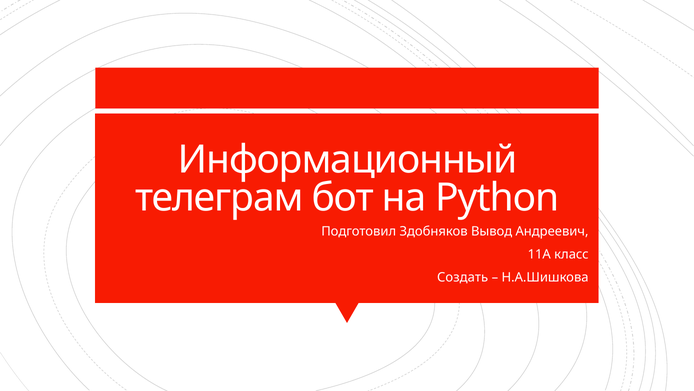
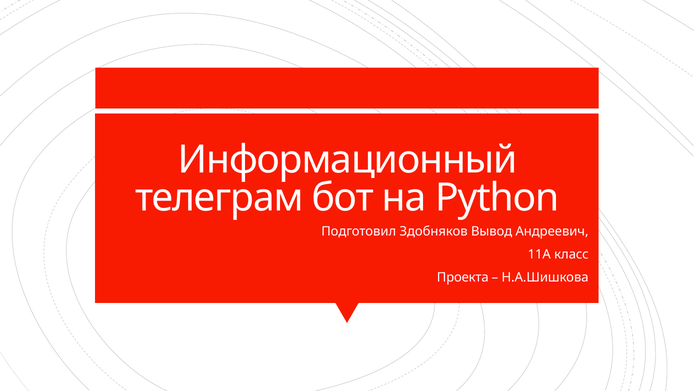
Создать: Создать -> Проекта (463, 277)
